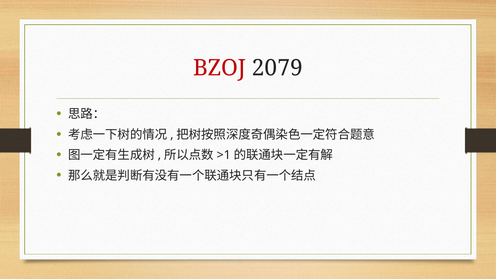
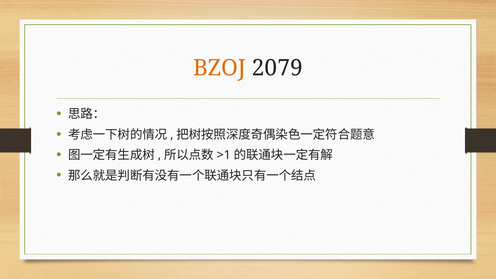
BZOJ colour: red -> orange (220, 68)
